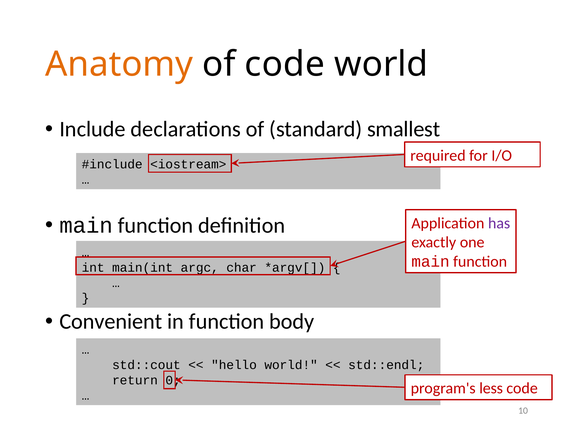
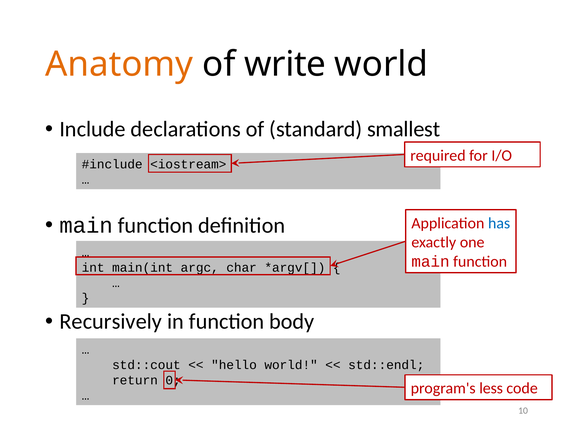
of code: code -> write (285, 64)
has colour: purple -> blue (499, 223)
Convenient: Convenient -> Recursively (111, 321)
